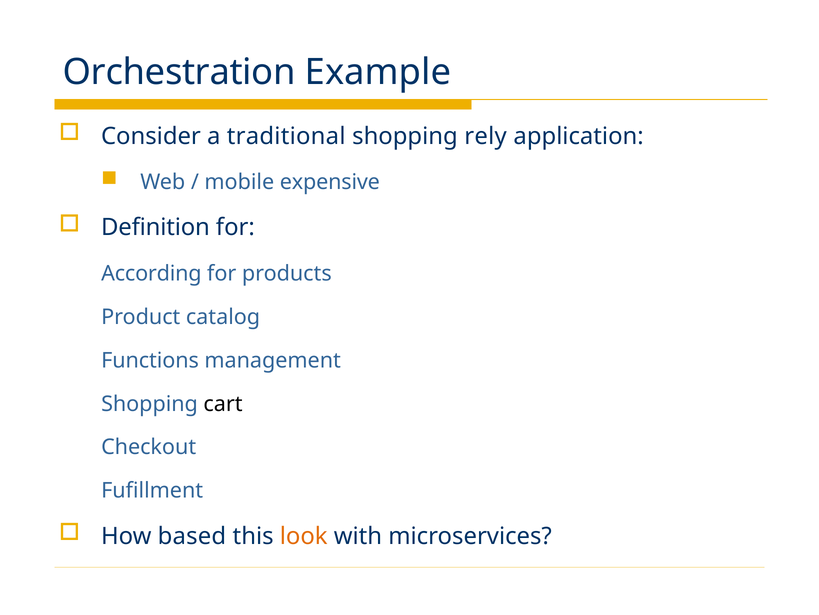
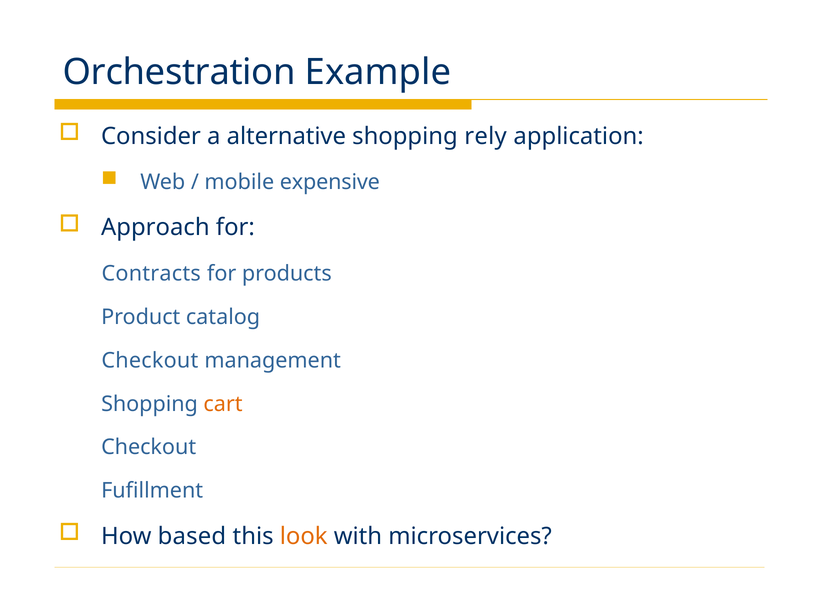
traditional: traditional -> alternative (286, 136)
Definition: Definition -> Approach (155, 227)
According: According -> Contracts (151, 273)
Functions: Functions -> Checkout (150, 360)
cart colour: black -> orange (223, 403)
